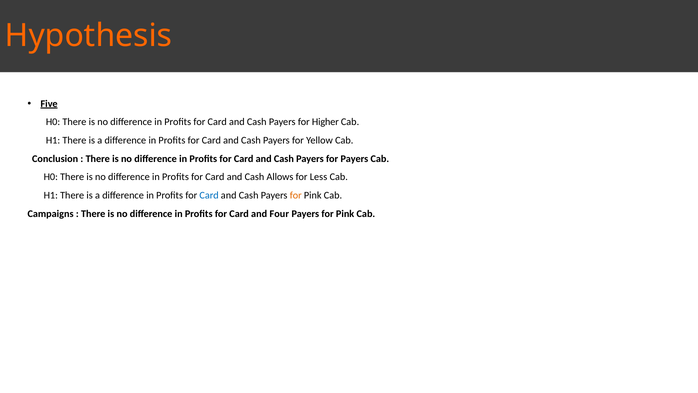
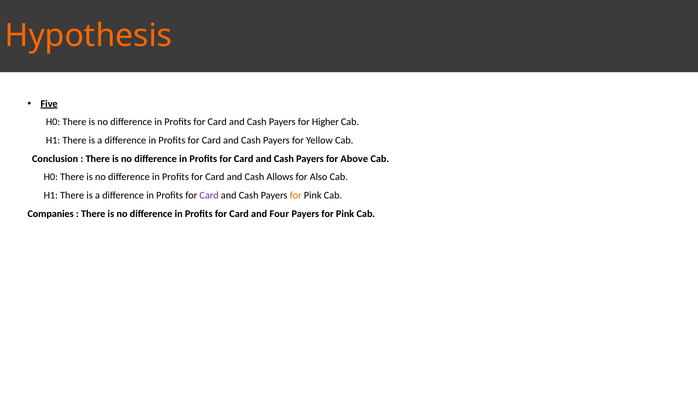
for Payers: Payers -> Above (354, 159)
Less: Less -> Also (319, 177)
Card colour: blue -> purple (209, 195)
Campaigns: Campaigns -> Companies (51, 213)
